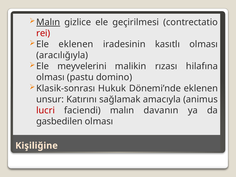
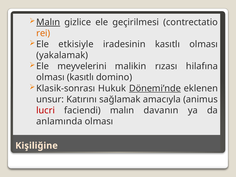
rei colour: red -> orange (43, 33)
Ele eklenen: eklenen -> etkisiyle (76, 44)
aracılığıyla: aracılığıyla -> yakalamak (62, 55)
olması pastu: pastu -> kasıtlı (80, 77)
Dönemi’nde underline: none -> present (155, 88)
gasbedilen: gasbedilen -> anlamında (59, 121)
